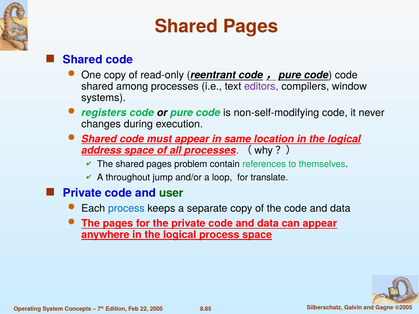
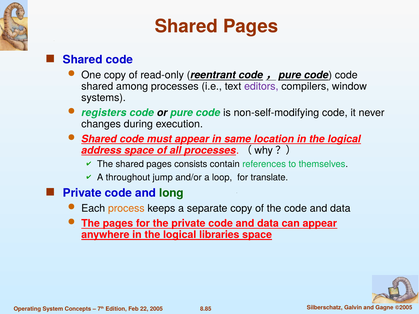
problem: problem -> consists (191, 164)
user: user -> long (171, 193)
process colour: blue -> orange (126, 209)
logical process: process -> libraries (219, 235)
